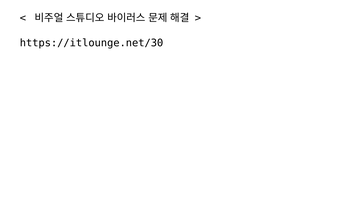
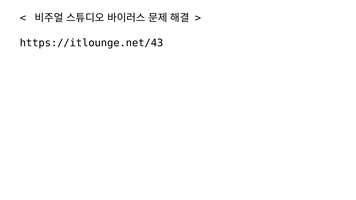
https://itlounge.net/30: https://itlounge.net/30 -> https://itlounge.net/43 (92, 43)
